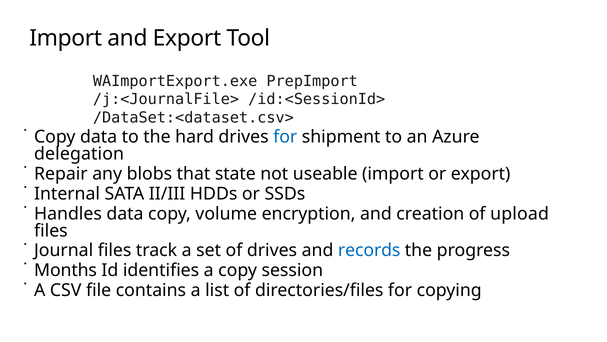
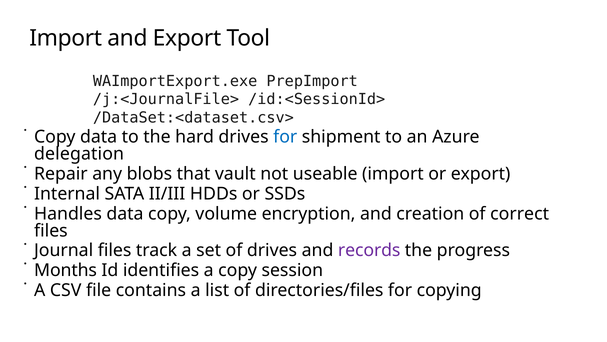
state: state -> vault (235, 174)
upload: upload -> correct (520, 213)
records colour: blue -> purple (369, 250)
